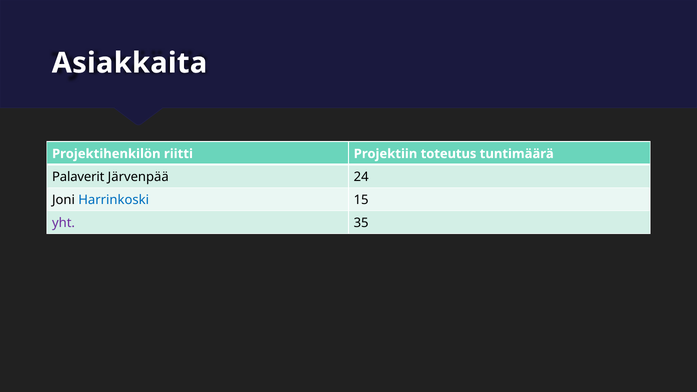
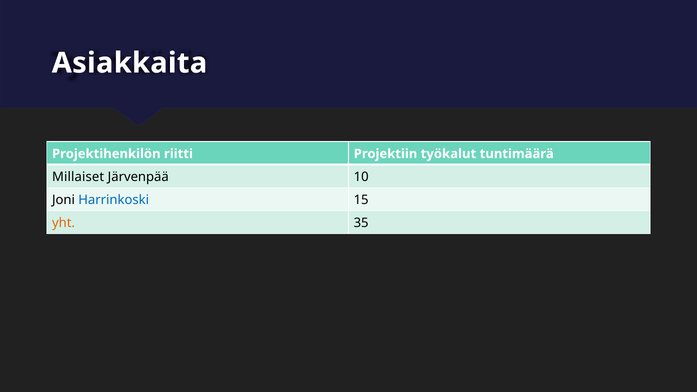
toteutus: toteutus -> työkalut (448, 154)
Palaverit: Palaverit -> Millaiset (78, 177)
24: 24 -> 10 (361, 177)
yht colour: purple -> orange (64, 223)
